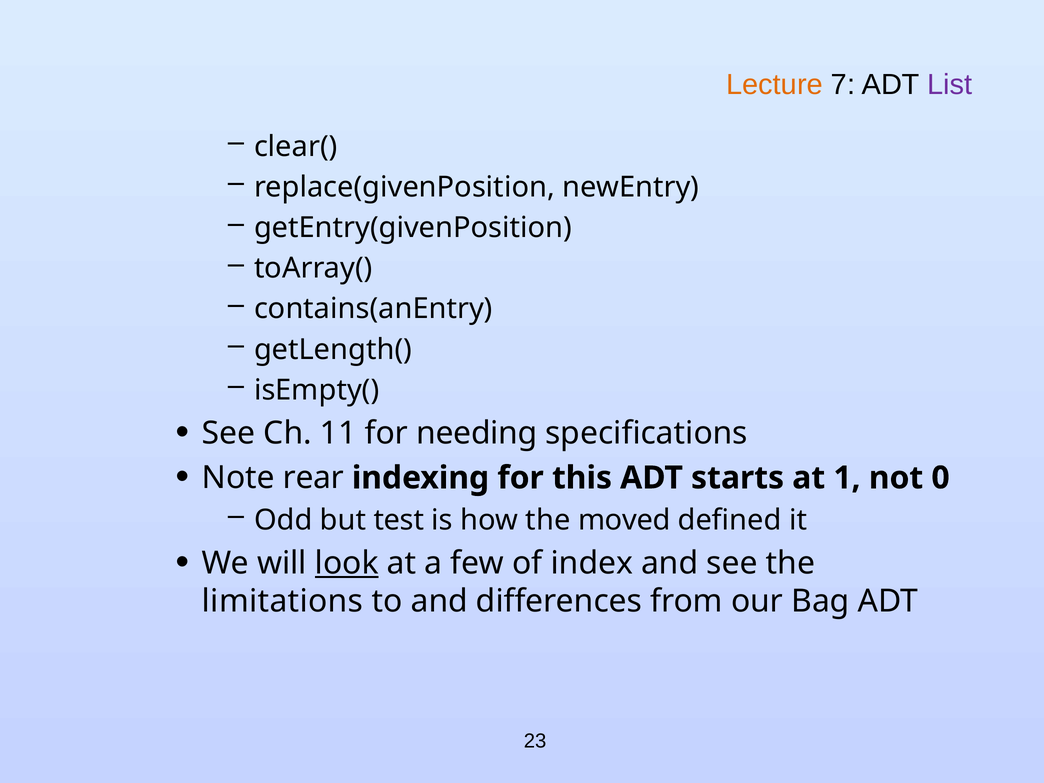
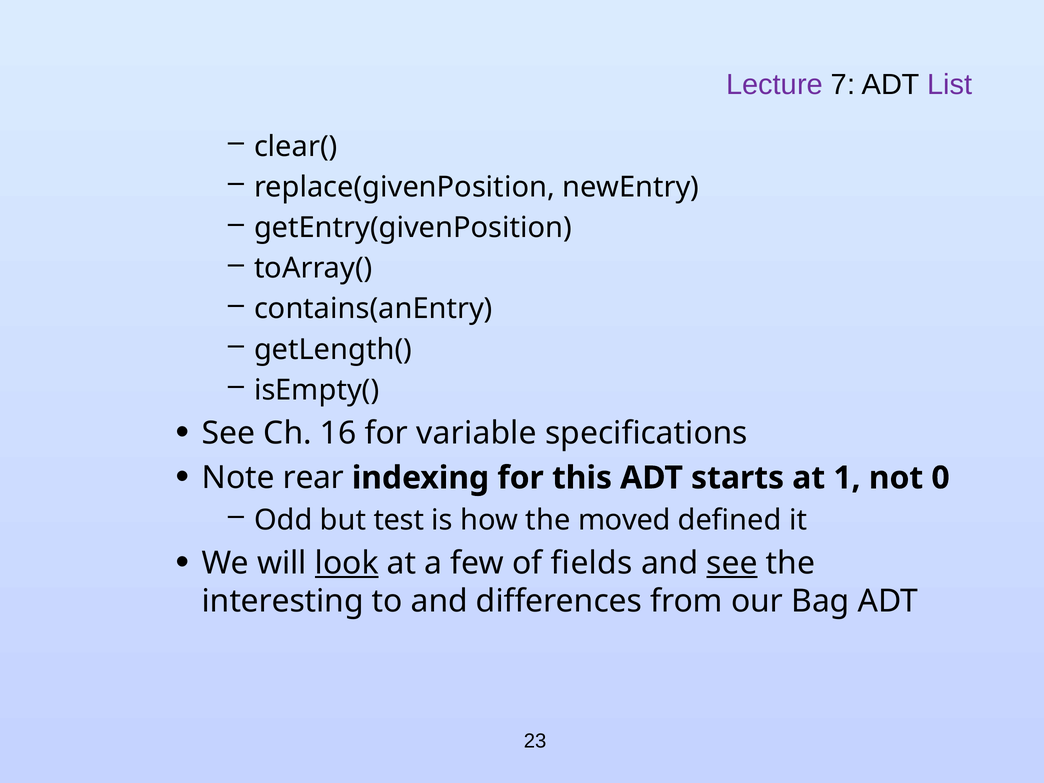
Lecture colour: orange -> purple (775, 85)
11: 11 -> 16 (338, 433)
needing: needing -> variable (477, 433)
index: index -> fields (592, 563)
see underline: none -> present (732, 563)
limitations: limitations -> interesting (283, 601)
